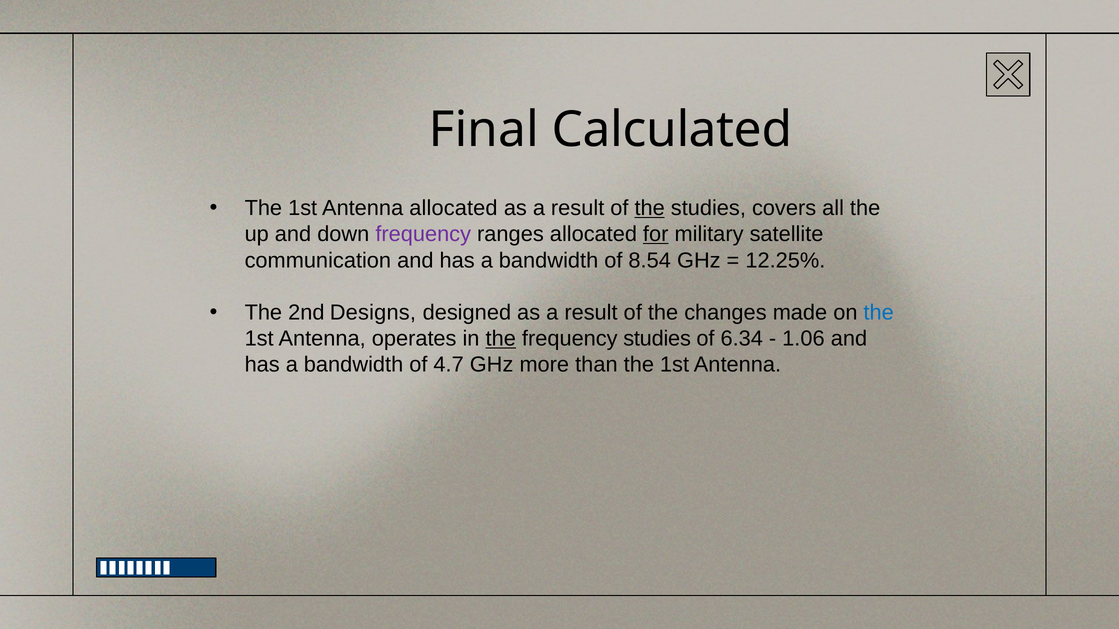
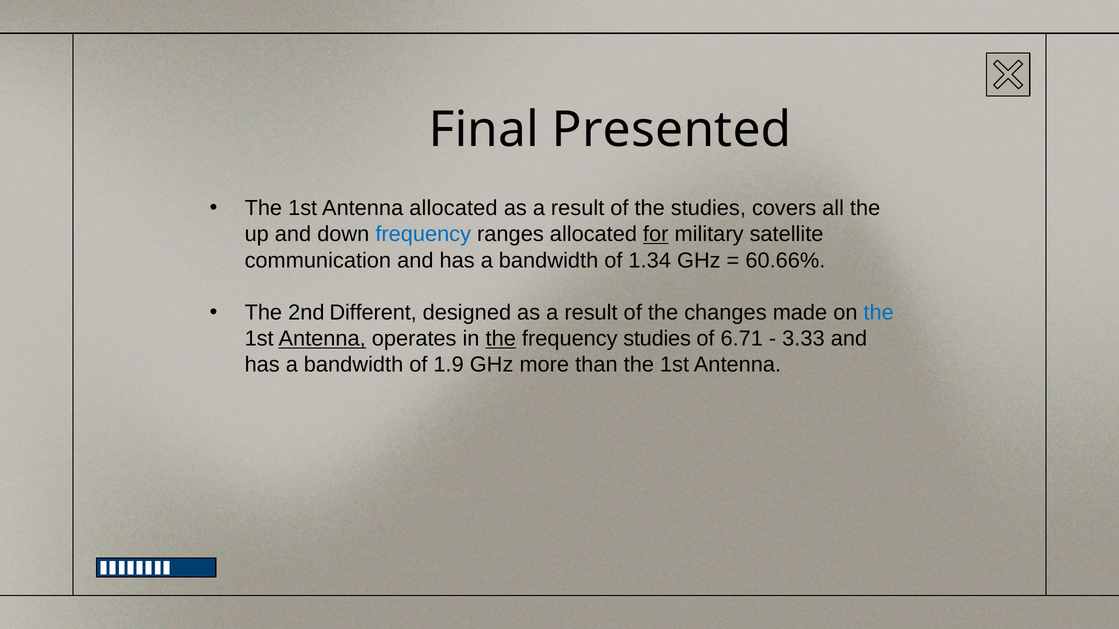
Calculated: Calculated -> Presented (672, 130)
the underline: present -> none (650, 208)
frequency colour: purple -> blue (423, 234)
8.54: 8.54 -> 1.34 (650, 261)
12.25%: 12.25% -> 60.66% (785, 261)
Designs: Designs -> Different (373, 313)
Antenna underline: none -> present (322, 339)
6.34: 6.34 -> 6.71 (742, 339)
1.06: 1.06 -> 3.33 (803, 339)
4.7: 4.7 -> 1.9 (449, 365)
